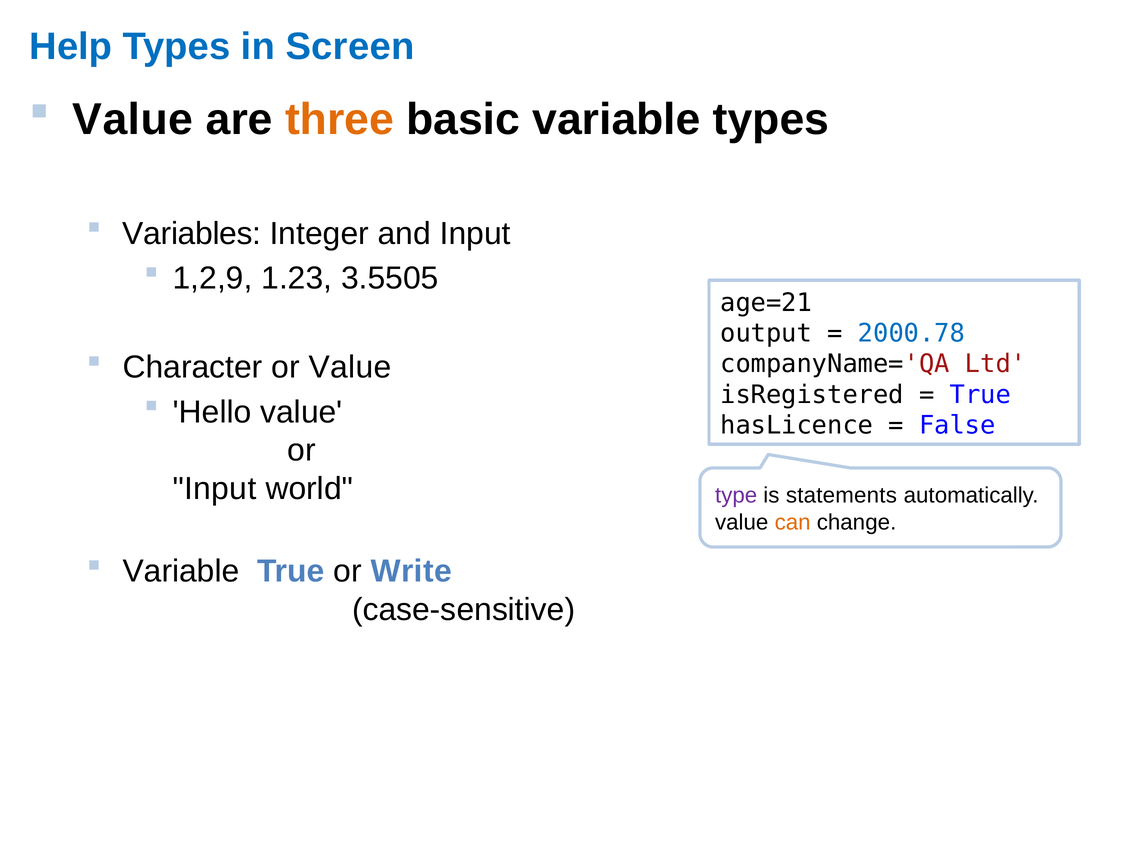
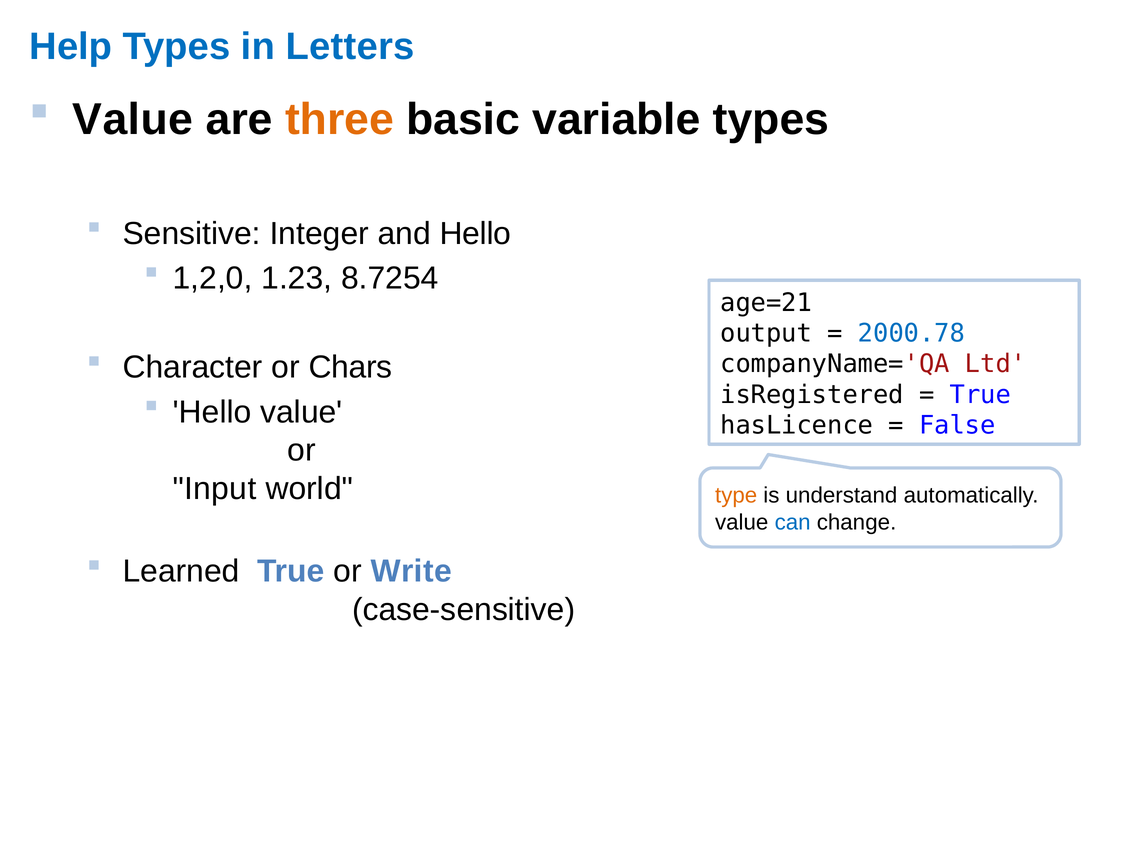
Screen: Screen -> Letters (350, 46)
Variables: Variables -> Sensitive (192, 234)
and Input: Input -> Hello (475, 234)
1,2,9: 1,2,9 -> 1,2,0 (213, 278)
3.5505: 3.5505 -> 8.7254 (390, 278)
or Value: Value -> Chars (350, 368)
type colour: purple -> orange (736, 496)
statements: statements -> understand (842, 496)
can colour: orange -> blue (793, 523)
Variable: Variable -> Learned (181, 572)
